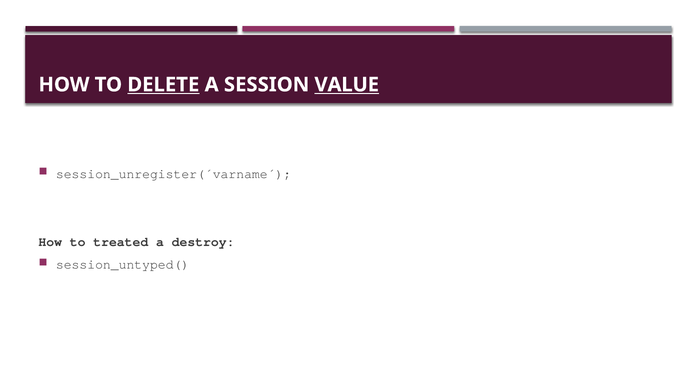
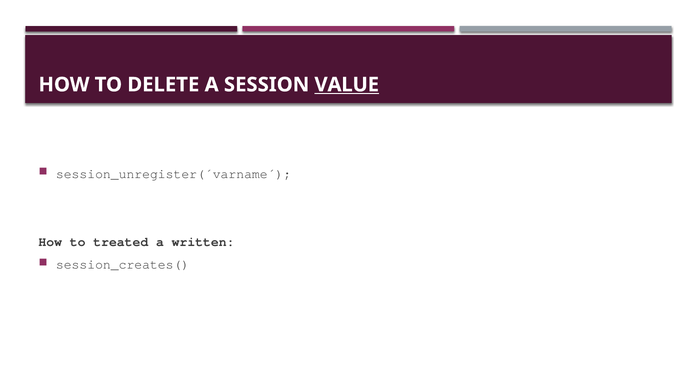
DELETE underline: present -> none (163, 85)
destroy: destroy -> written (203, 242)
session_untyped(: session_untyped( -> session_creates( (123, 265)
